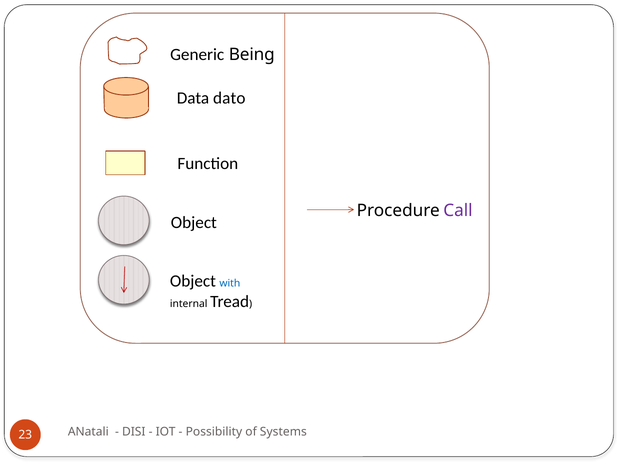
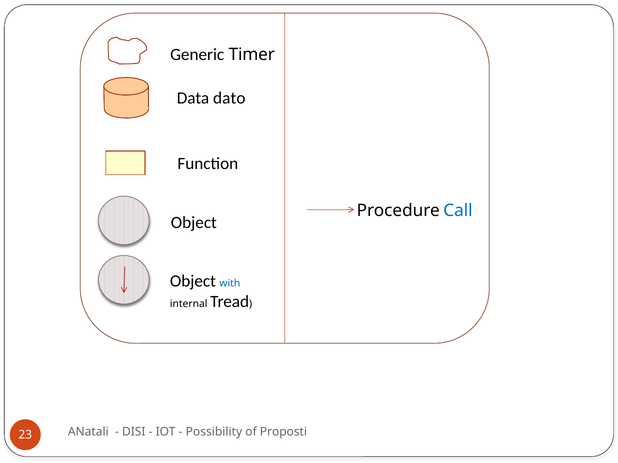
Being: Being -> Timer (252, 54)
Call colour: purple -> blue (458, 211)
Systems: Systems -> Proposti (283, 432)
